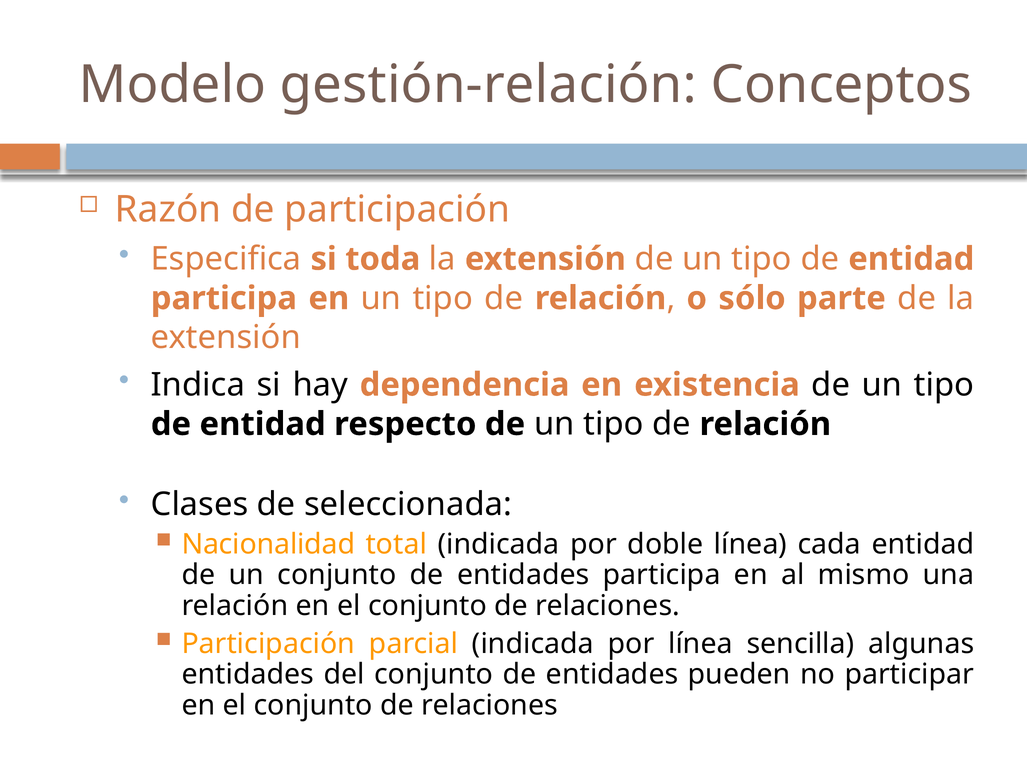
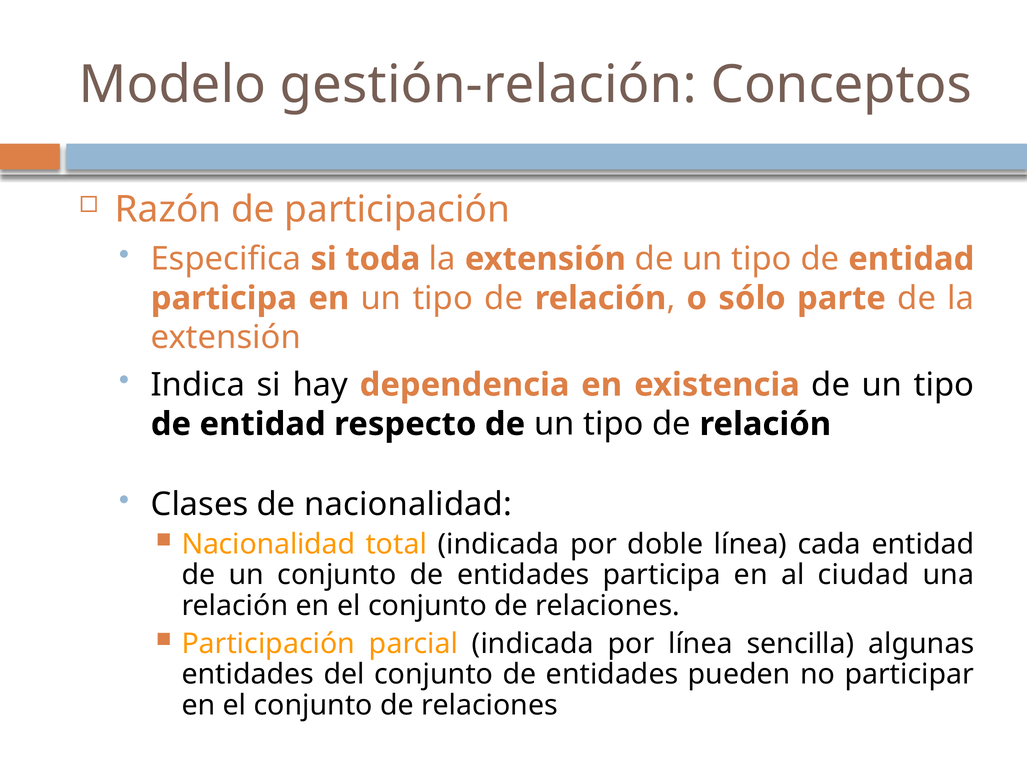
de seleccionada: seleccionada -> nacionalidad (408, 505)
mismo: mismo -> ciudad (864, 575)
